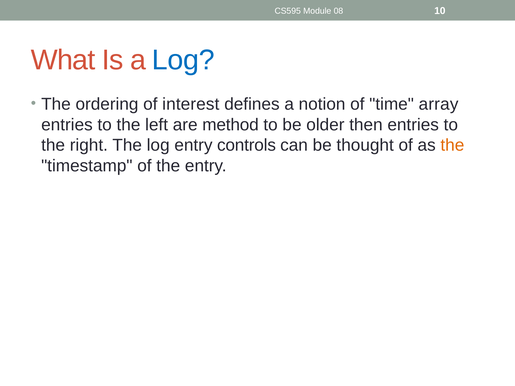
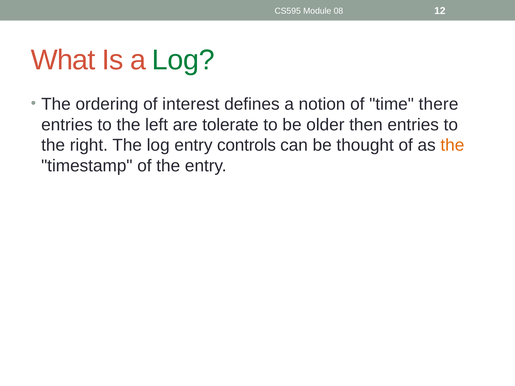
10: 10 -> 12 (440, 11)
Log colour: blue -> green (183, 60)
array: array -> there (439, 104)
method: method -> tolerate (230, 125)
